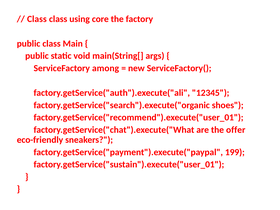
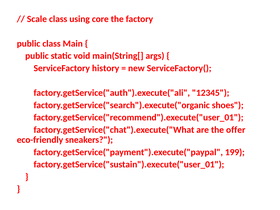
Class: Class -> Scale (37, 19)
among: among -> history (106, 68)
